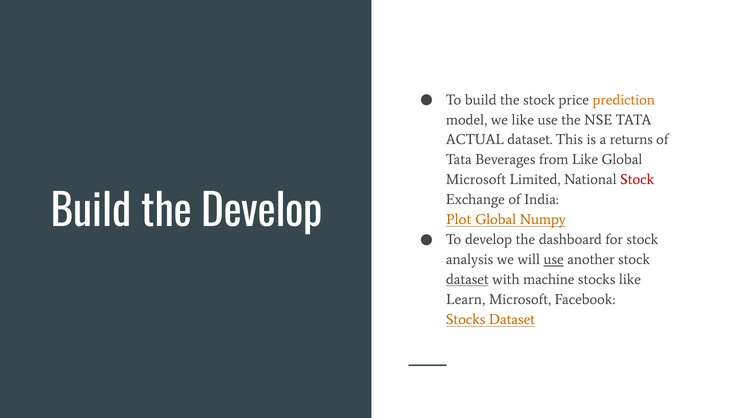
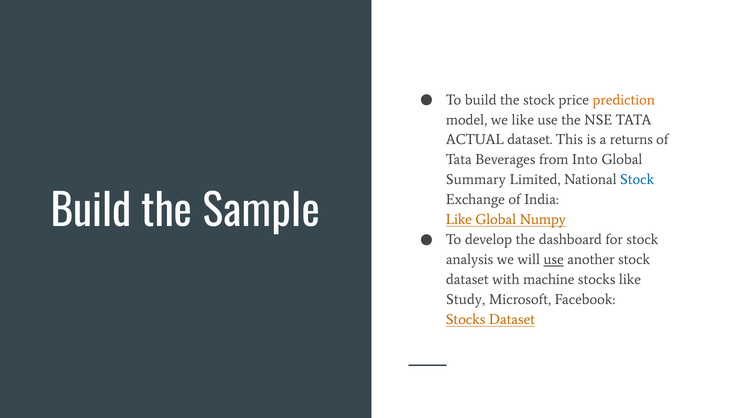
from Like: Like -> Into (585, 160)
Microsoft: Microsoft -> Summary (476, 180)
Stock colour: red -> blue (637, 180)
the Develop: Develop -> Sample (261, 212)
Plot: Plot -> Like (459, 219)
dataset underline: present -> none (467, 280)
Learn: Learn -> Study (466, 299)
